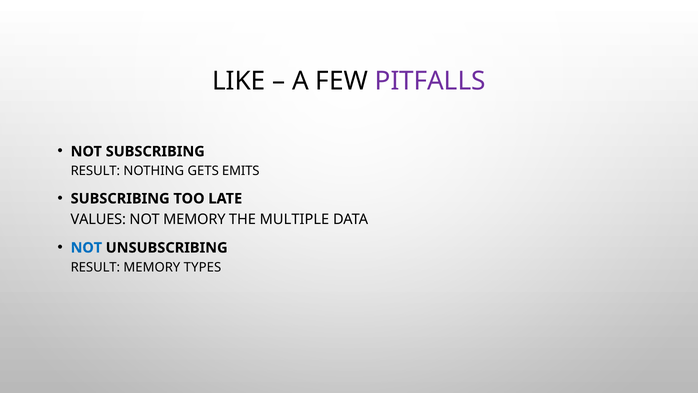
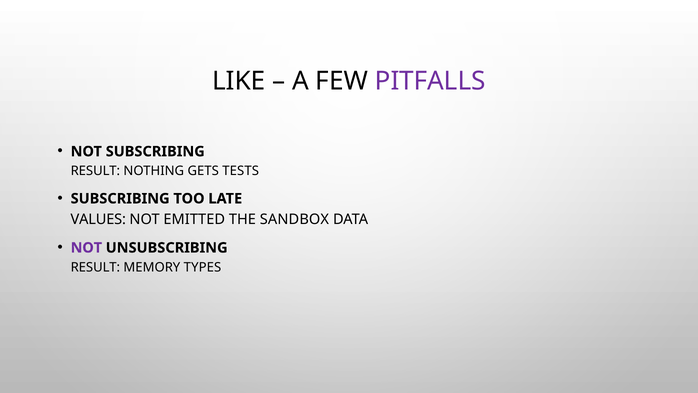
EMITS: EMITS -> TESTS (241, 171)
NOT MEMORY: MEMORY -> EMITTED (194, 219)
MULTIPLE: MULTIPLE -> SANDBOX (294, 219)
NOT colour: blue -> purple (86, 248)
